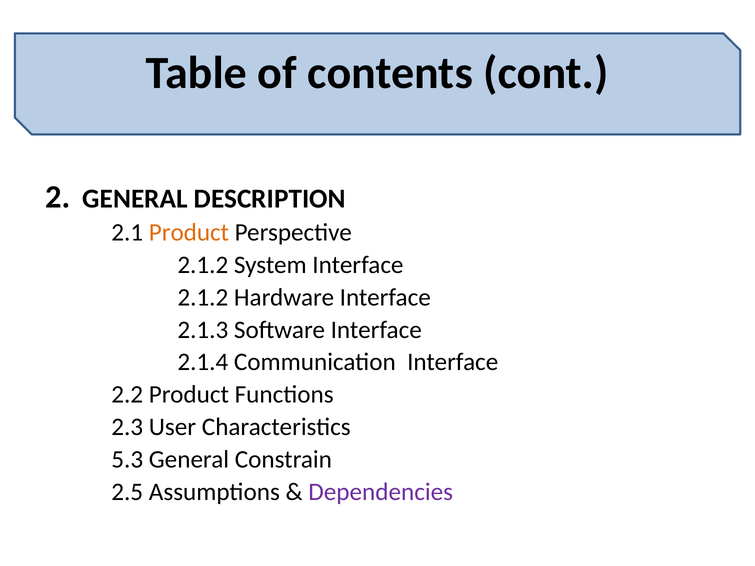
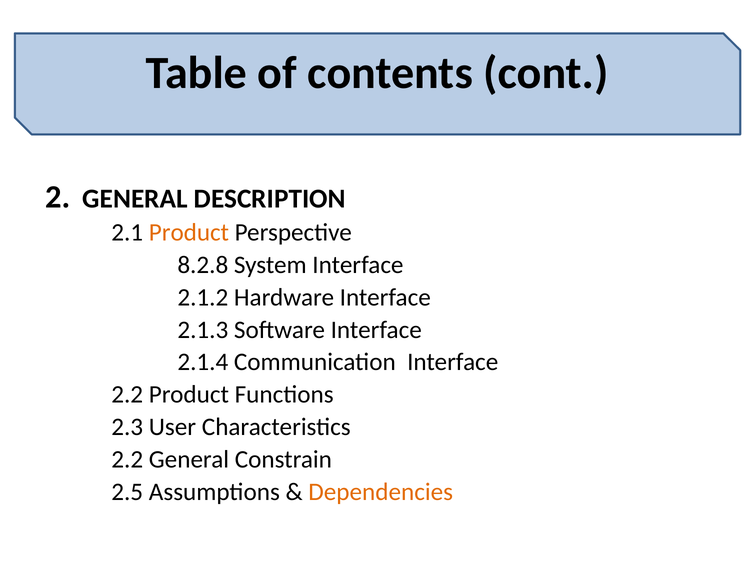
2.1.2: 2.1.2 -> 8.2.8 (203, 265)
5.3: 5.3 -> 2.2 (127, 460)
Dependencies colour: purple -> orange (381, 492)
